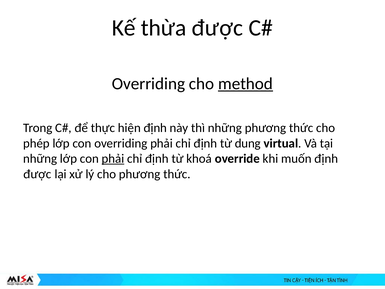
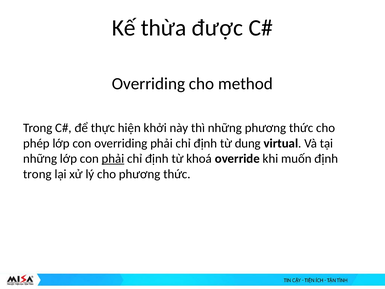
method underline: present -> none (246, 84)
hiện định: định -> khởi (155, 128)
được: được -> trong (37, 174)
